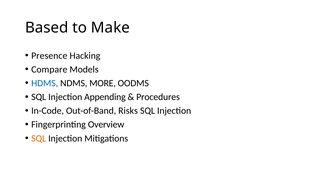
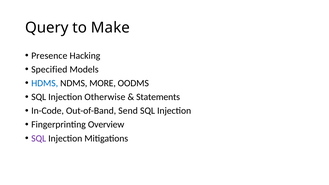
Based: Based -> Query (47, 28)
Compare: Compare -> Specified (49, 69)
Appending: Appending -> Otherwise (105, 97)
Procedures: Procedures -> Statements (158, 97)
Risks: Risks -> Send (128, 111)
SQL colour: orange -> purple (39, 138)
